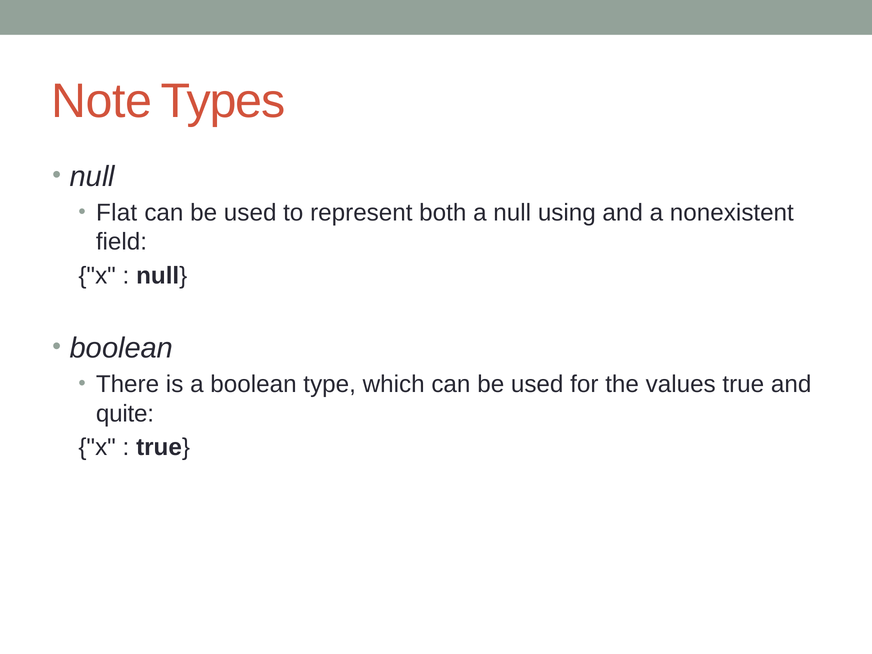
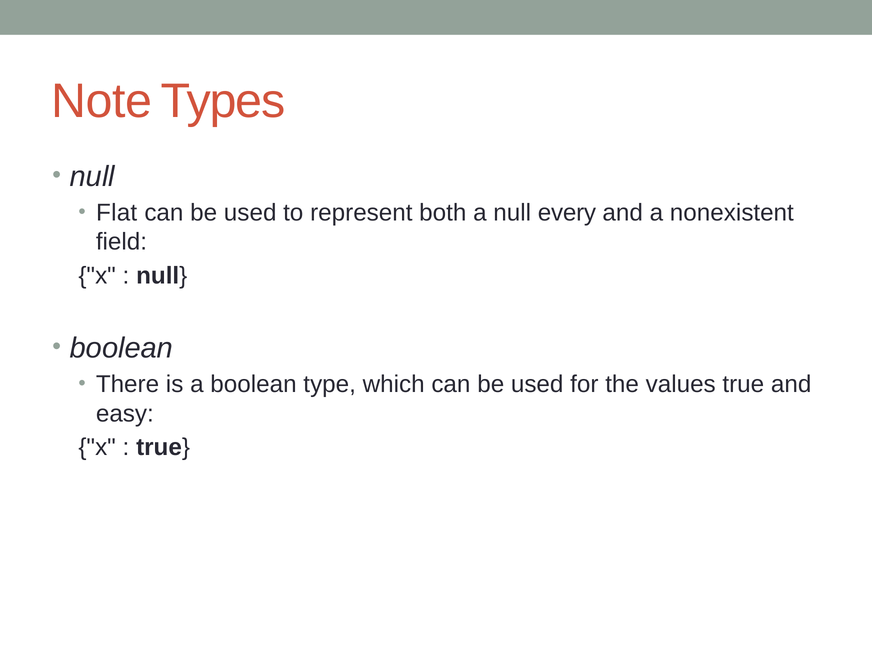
using: using -> every (567, 213)
quite: quite -> easy (125, 414)
